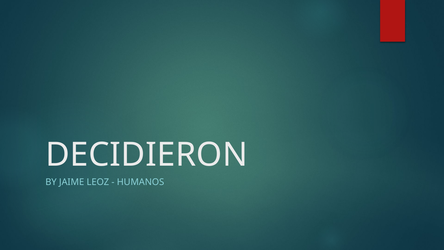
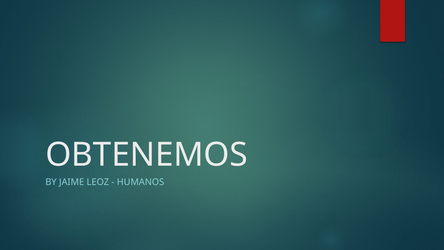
DECIDIERON: DECIDIERON -> OBTENEMOS (147, 155)
